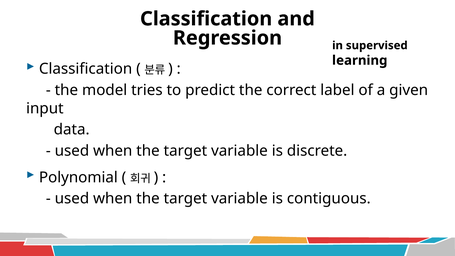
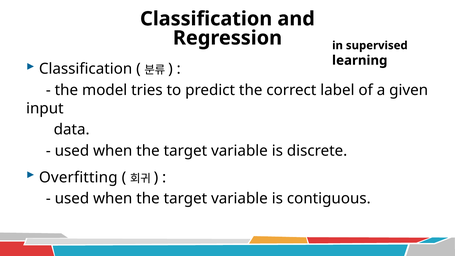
Polynomial: Polynomial -> Overfitting (78, 177)
